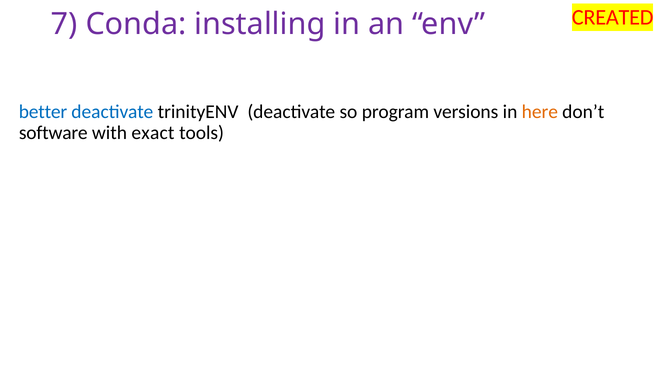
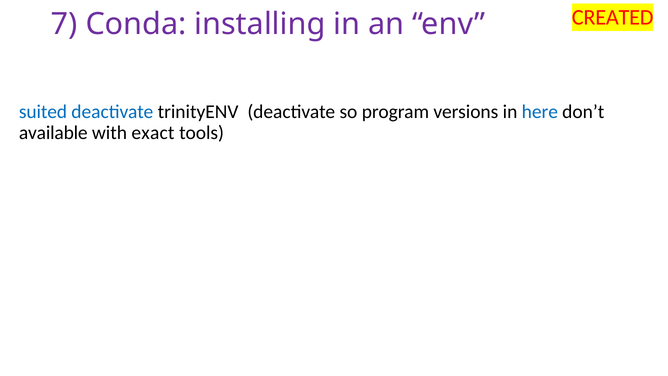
better: better -> suited (43, 112)
here colour: orange -> blue (540, 112)
software: software -> available (53, 133)
